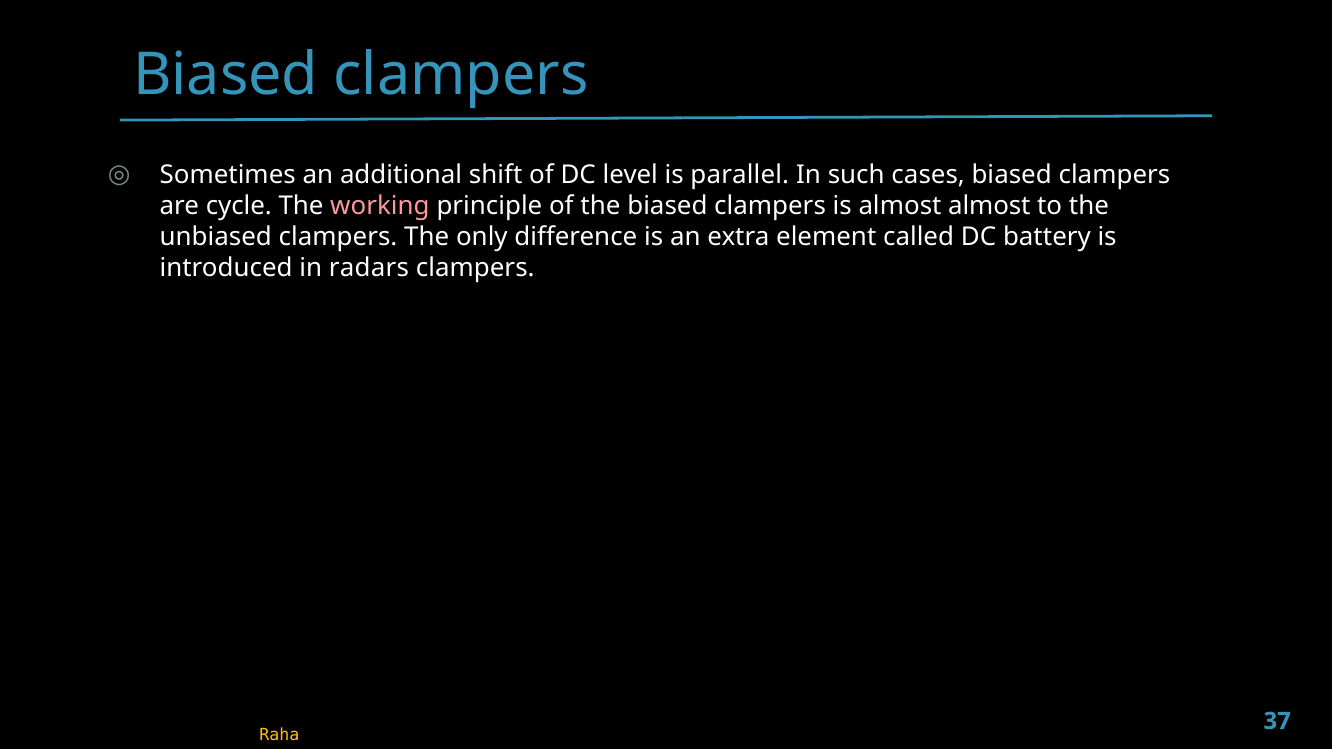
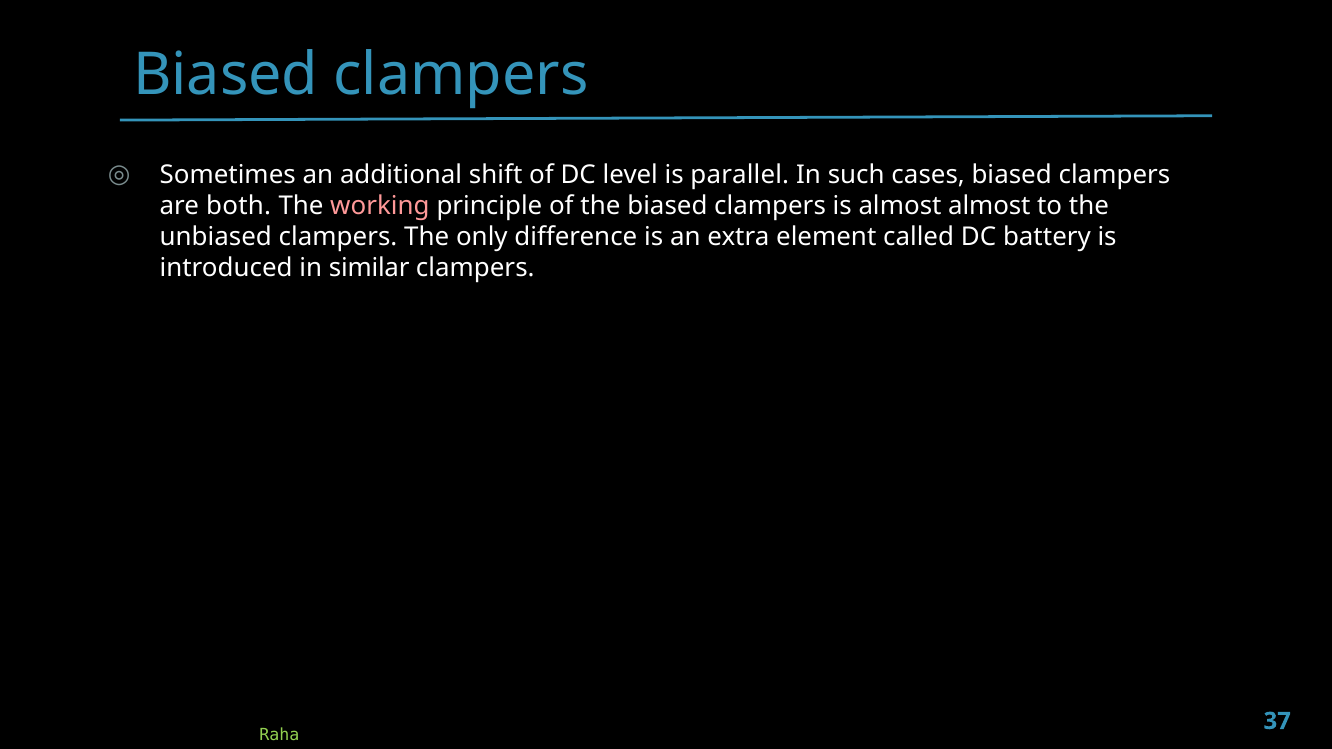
cycle: cycle -> both (239, 206)
radars: radars -> similar (369, 268)
Raha colour: yellow -> light green (279, 736)
